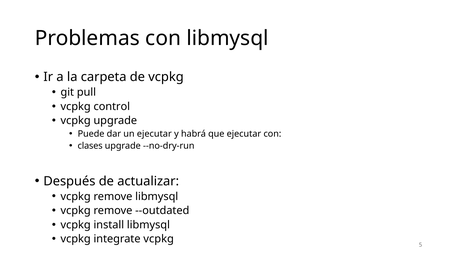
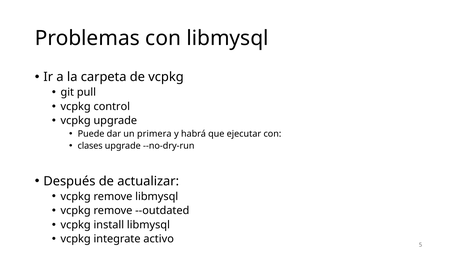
un ejecutar: ejecutar -> primera (154, 134)
integrate vcpkg: vcpkg -> activo (159, 239)
